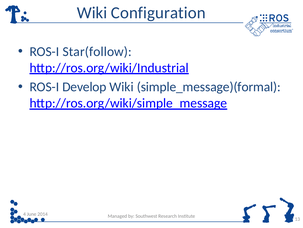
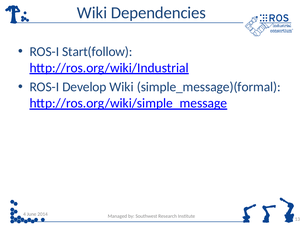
Configuration: Configuration -> Dependencies (158, 13)
Star(follow: Star(follow -> Start(follow (97, 51)
